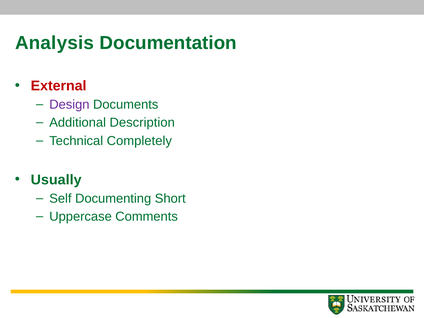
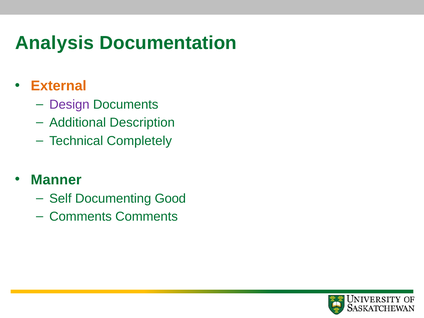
External colour: red -> orange (59, 86)
Usually: Usually -> Manner (56, 180)
Short: Short -> Good (170, 198)
Uppercase: Uppercase -> Comments (81, 217)
